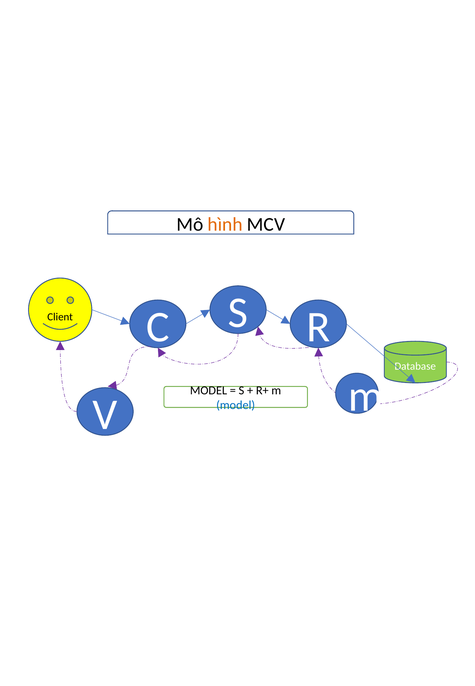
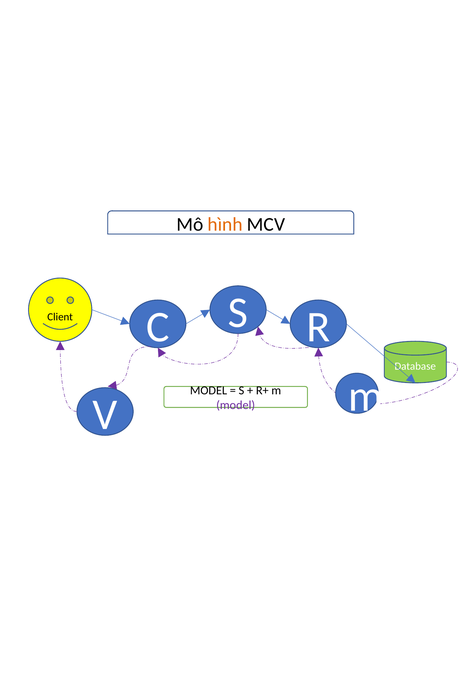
model colour: blue -> purple (236, 405)
